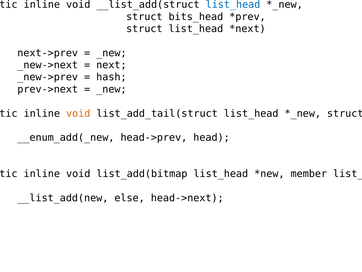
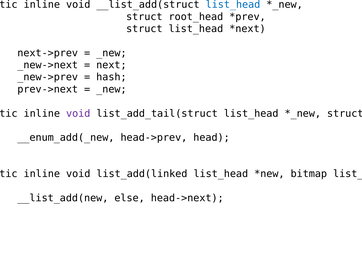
bits_head: bits_head -> root_head (196, 17)
void colour: orange -> purple (78, 113)
list_add(bitmap: list_add(bitmap -> list_add(linked (142, 174)
member: member -> bitmap (309, 174)
